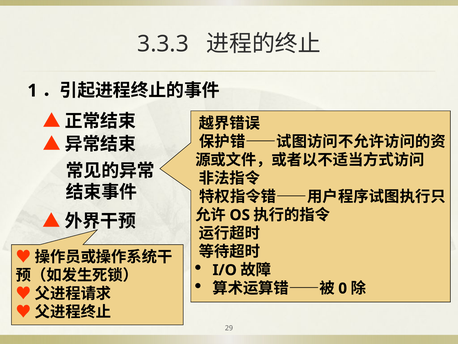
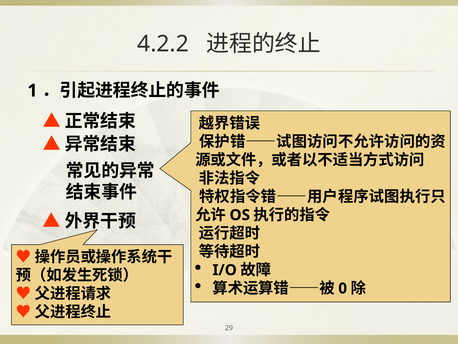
3.3.3: 3.3.3 -> 4.2.2 (163, 44)
